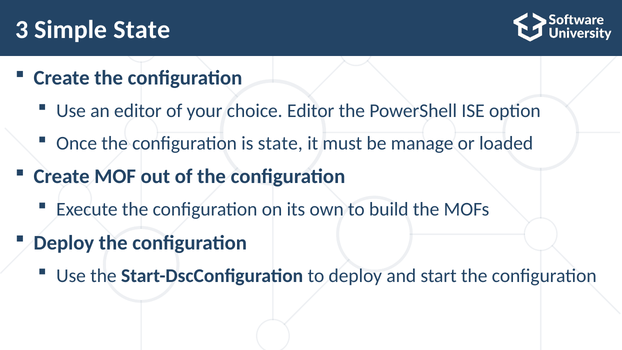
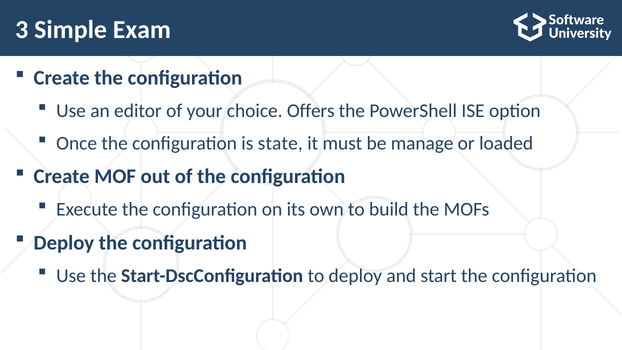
Simple State: State -> Exam (142, 29)
choice Editor: Editor -> Offers (311, 111)
